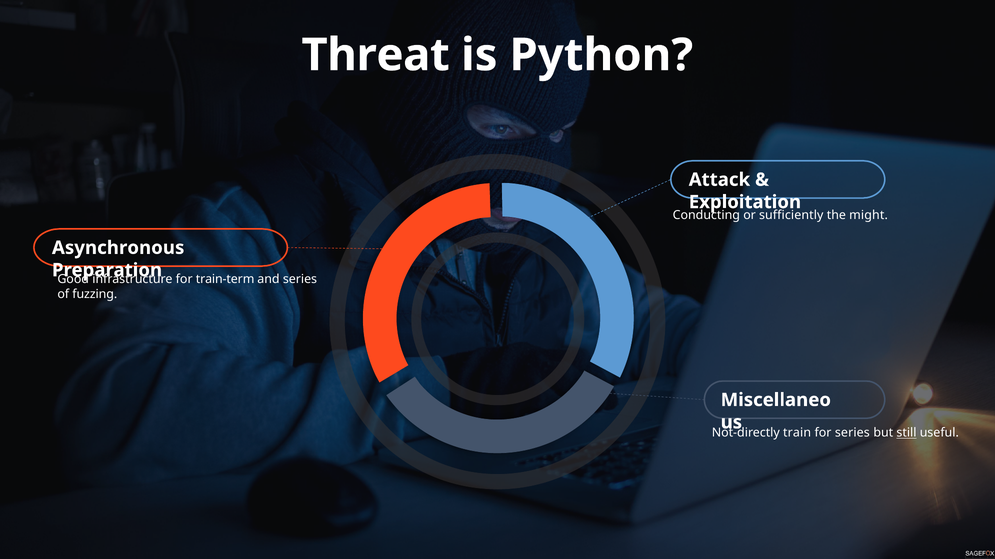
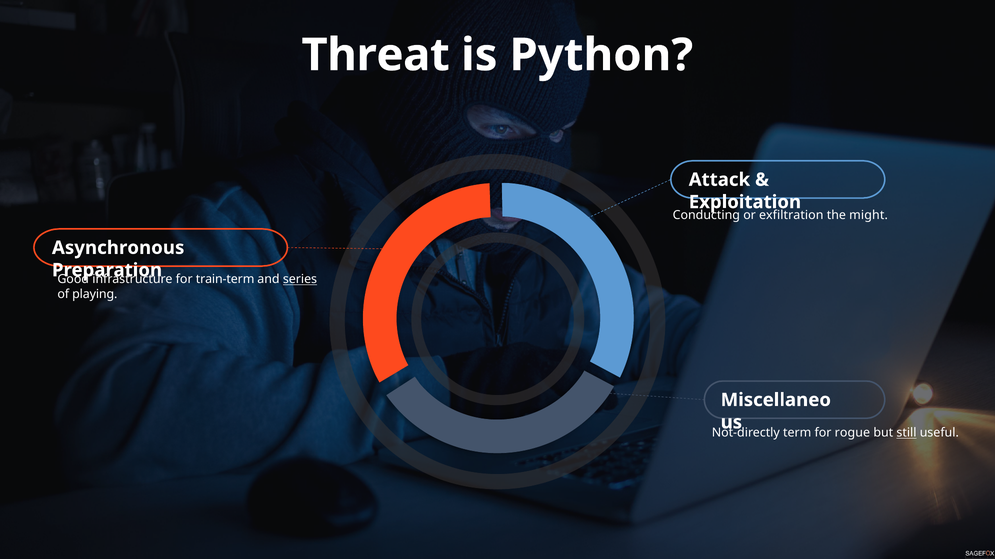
sufficiently: sufficiently -> exfiltration (791, 215)
series underline: none -> present (300, 280)
fuzzing: fuzzing -> playing (95, 295)
train: train -> term (797, 433)
for series: series -> rogue (852, 433)
